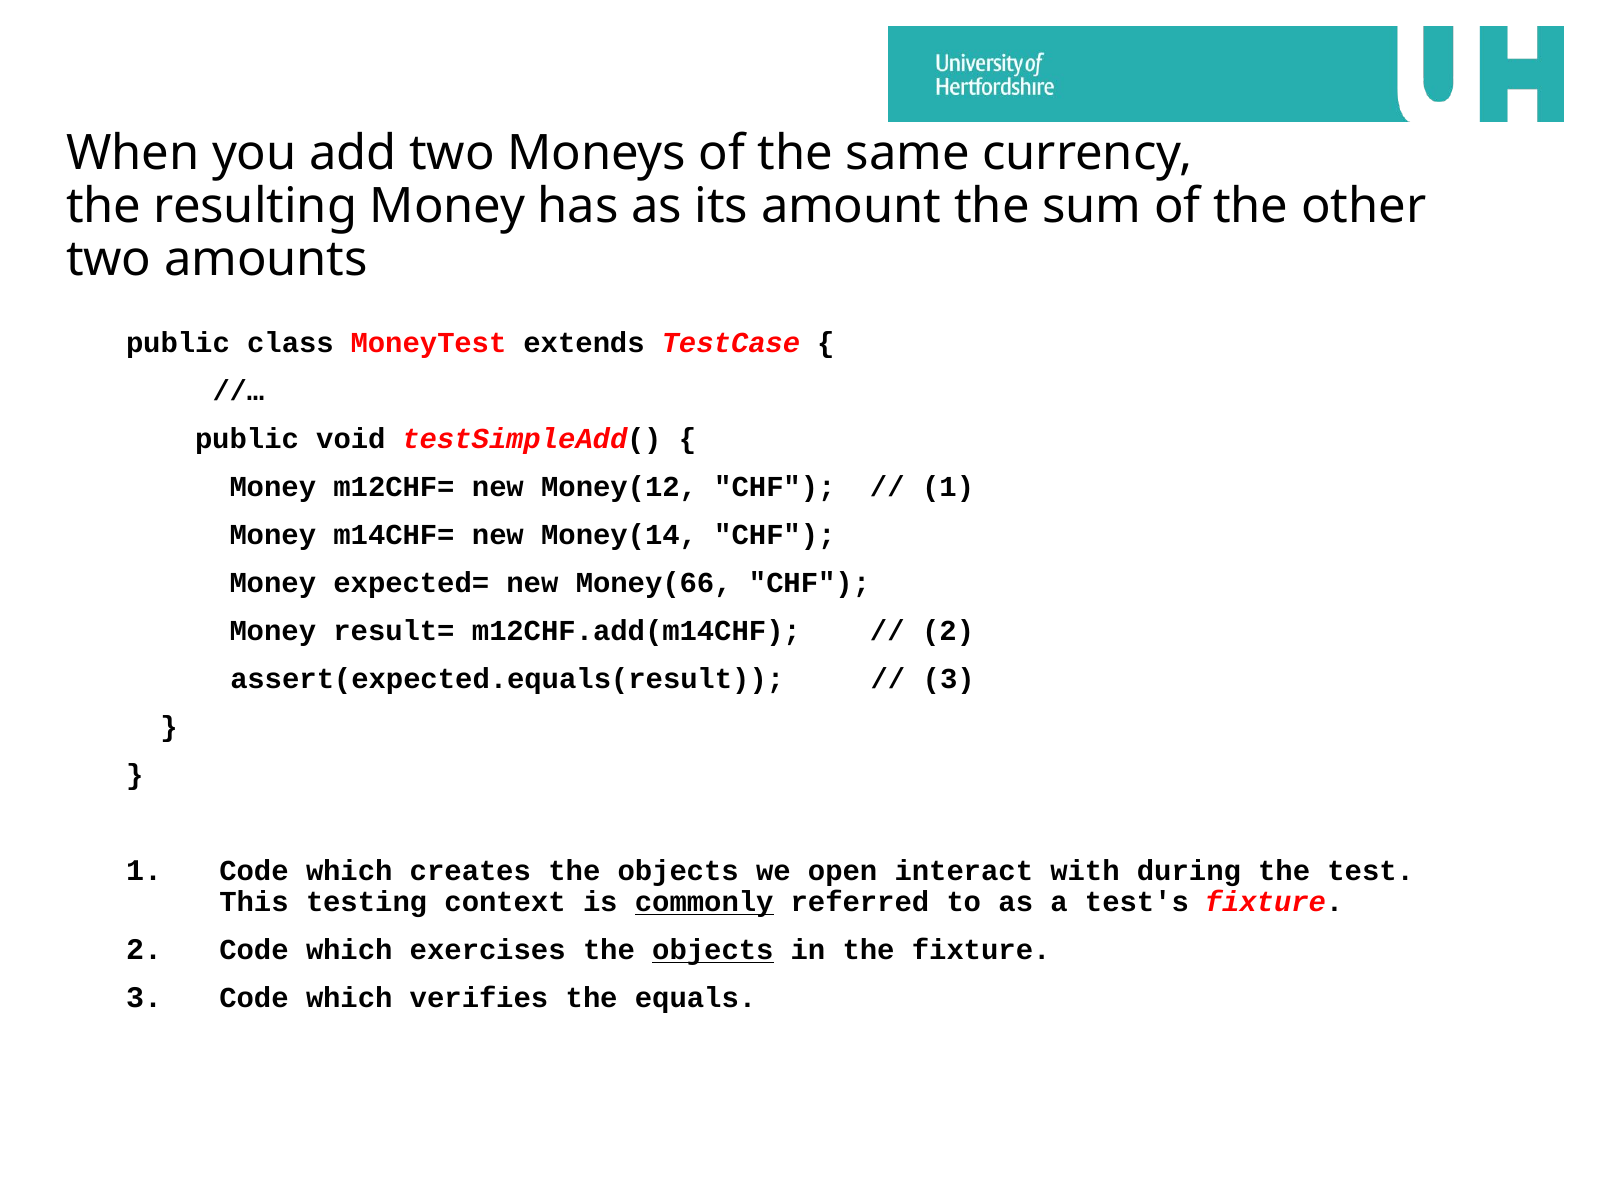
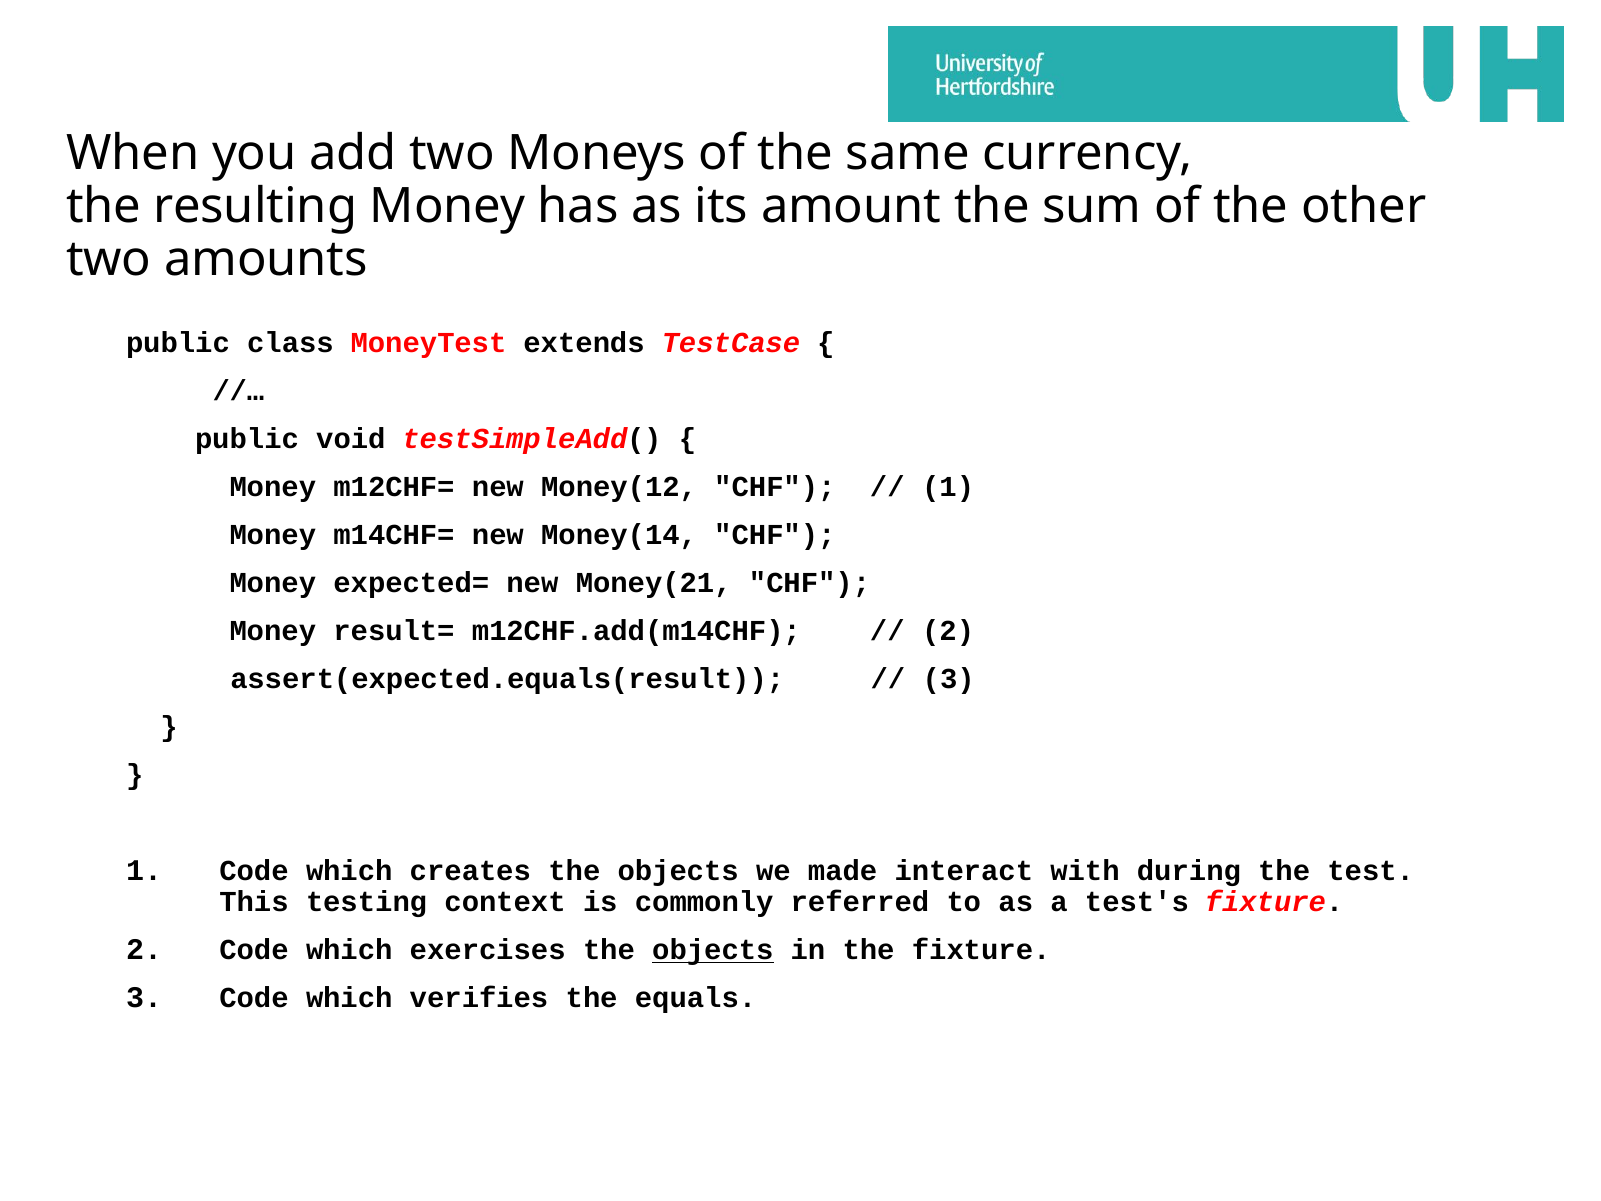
Money(66: Money(66 -> Money(21 (654, 583)
open: open -> made (843, 871)
commonly underline: present -> none (704, 902)
